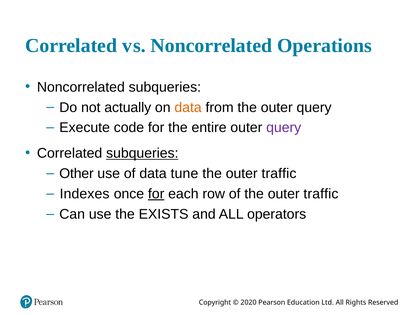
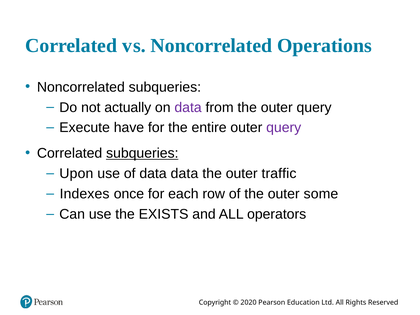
data colour: orange -> purple (188, 107)
code: code -> have (129, 128)
Other: Other -> Upon (76, 174)
data tune: tune -> data (184, 174)
for underline: present -> none (156, 194)
of the outer traffic: traffic -> some (321, 194)
